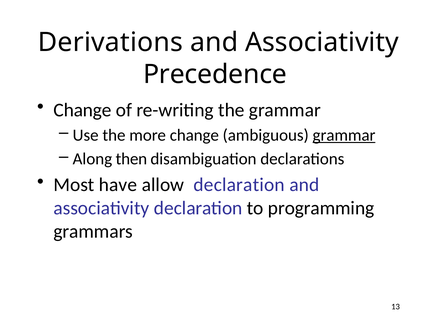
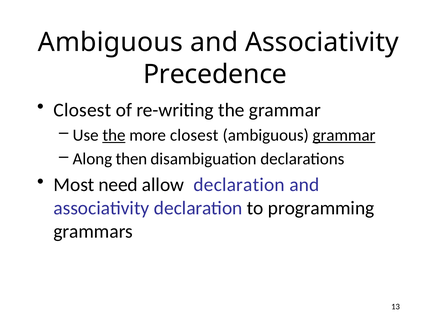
Derivations: Derivations -> Ambiguous (110, 42)
Change: Change -> Closest (82, 110)
the underline: none -> present (114, 135)
more change: change -> closest (194, 135)
have: have -> need (118, 185)
